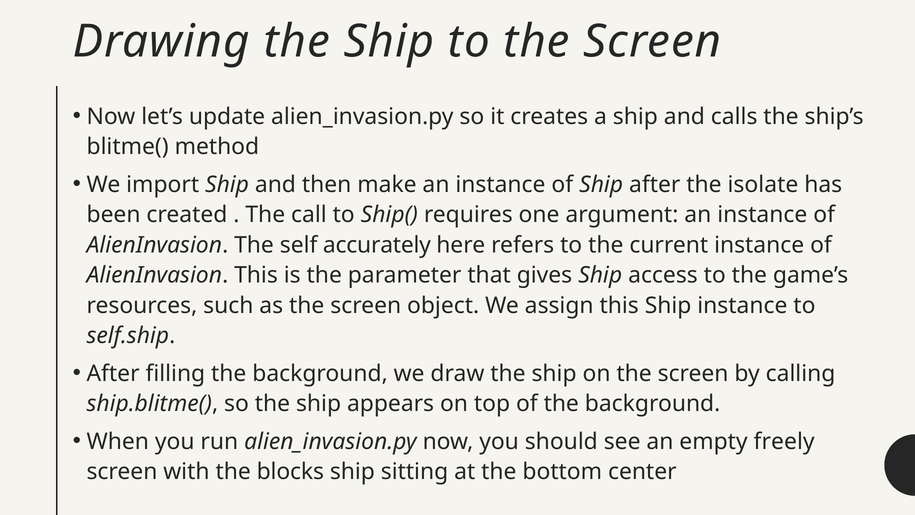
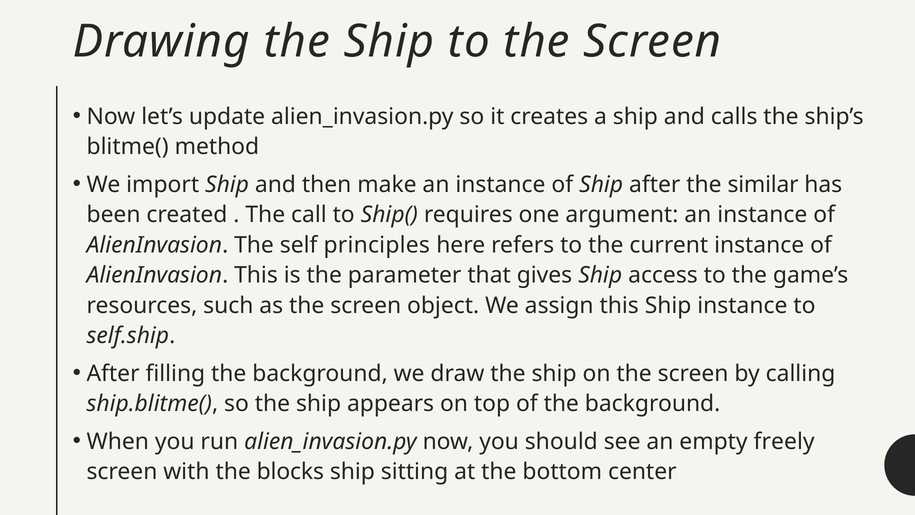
isolate: isolate -> similar (763, 185)
accurately: accurately -> principles (377, 245)
